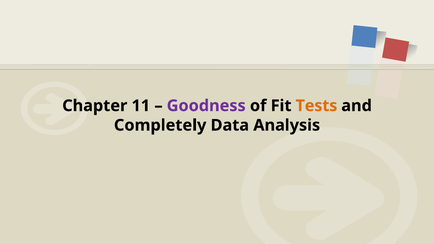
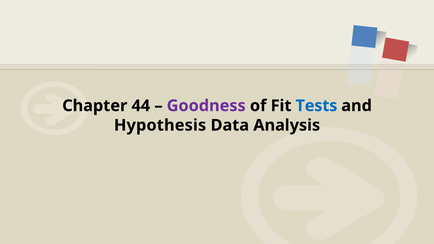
11: 11 -> 44 (141, 106)
Tests colour: orange -> blue (316, 106)
Completely: Completely -> Hypothesis (160, 125)
